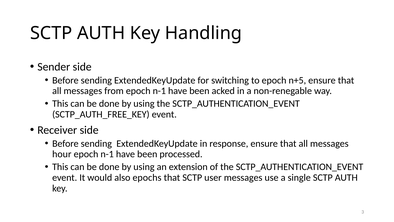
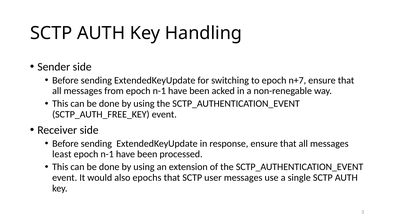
n+5: n+5 -> n+7 (297, 80)
hour: hour -> least (62, 154)
